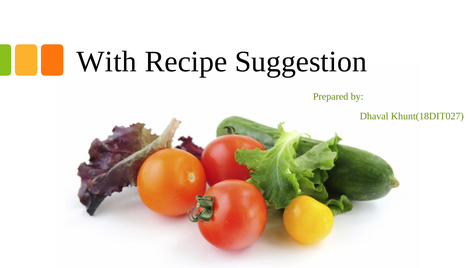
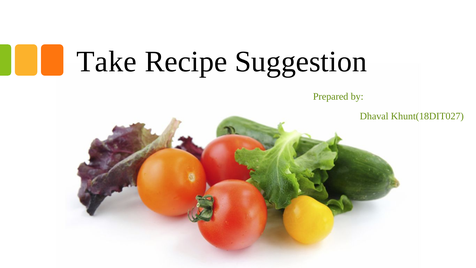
With: With -> Take (107, 62)
